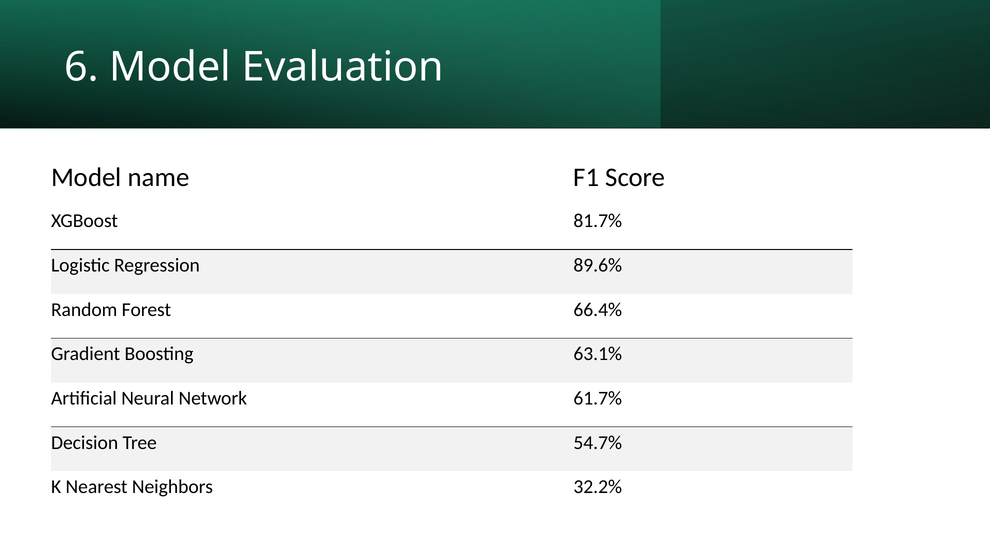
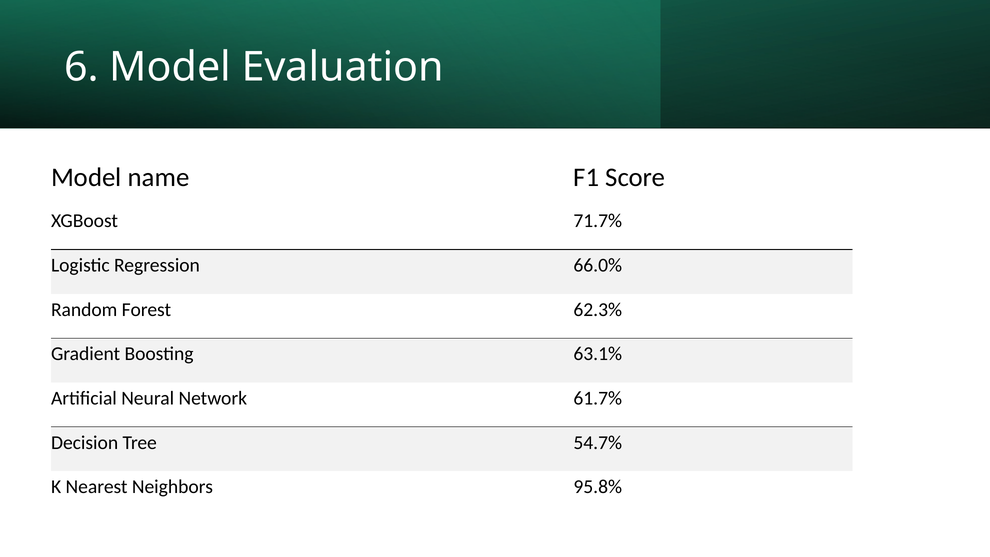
81.7%: 81.7% -> 71.7% (598, 221)
89.6%: 89.6% -> 66.0% (598, 265)
66.4%: 66.4% -> 62.3% (598, 310)
32.2%: 32.2% -> 95.8% (598, 487)
